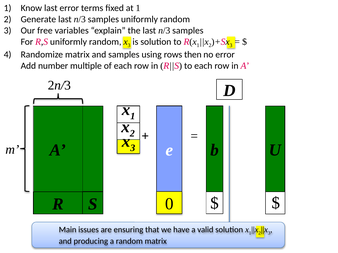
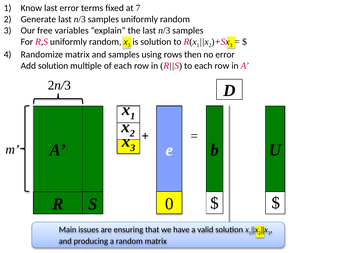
at 1: 1 -> 7 (138, 8)
Add number: number -> solution (53, 66)
